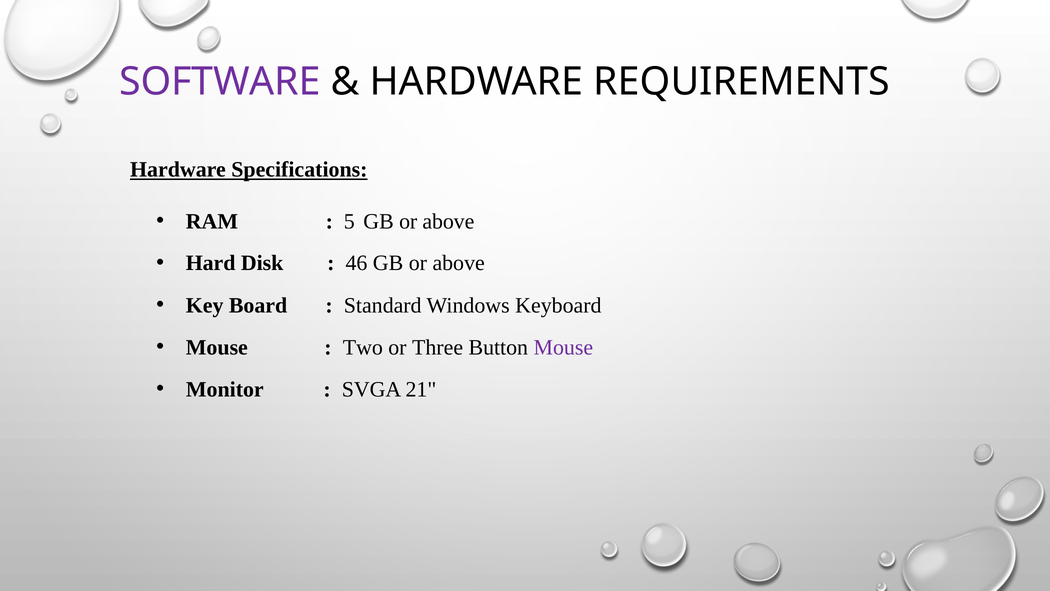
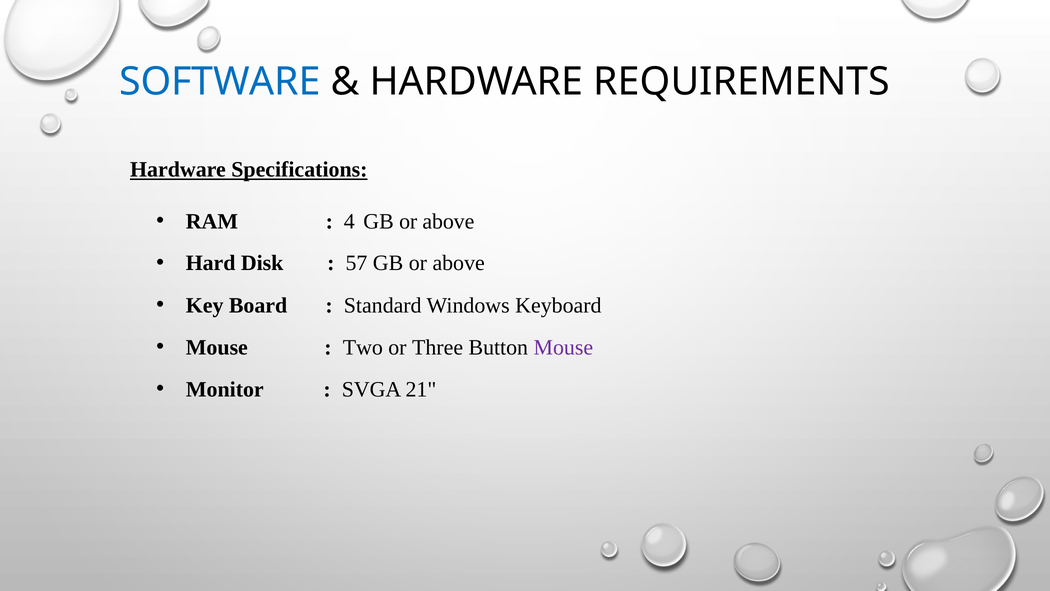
SOFTWARE colour: purple -> blue (220, 82)
5: 5 -> 4 (349, 221)
46: 46 -> 57 (356, 263)
